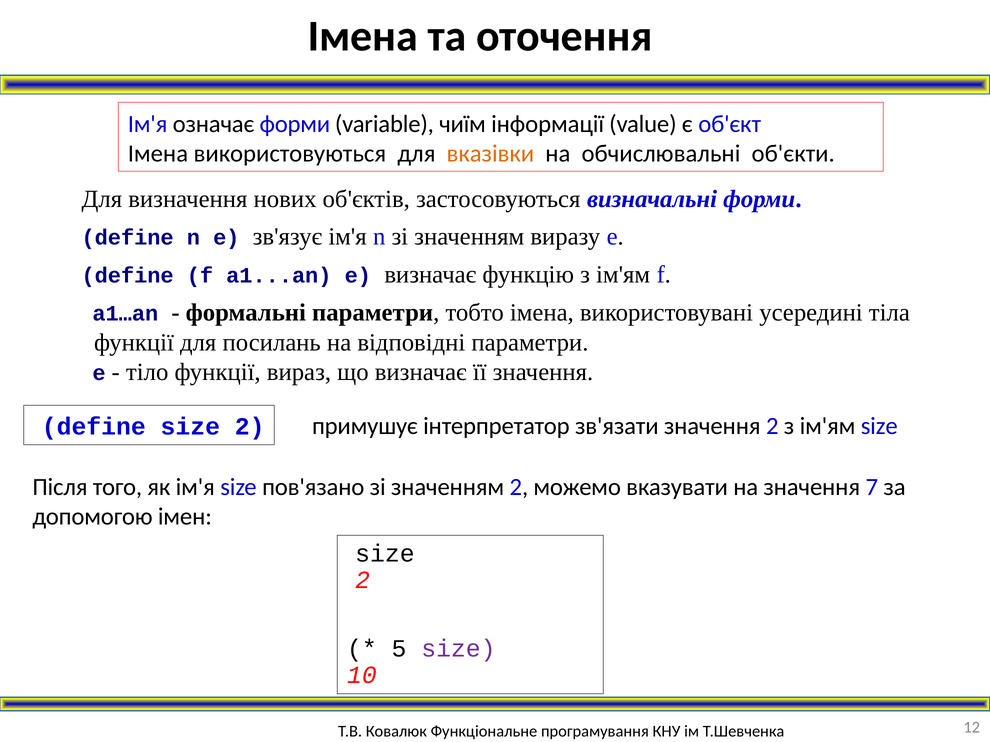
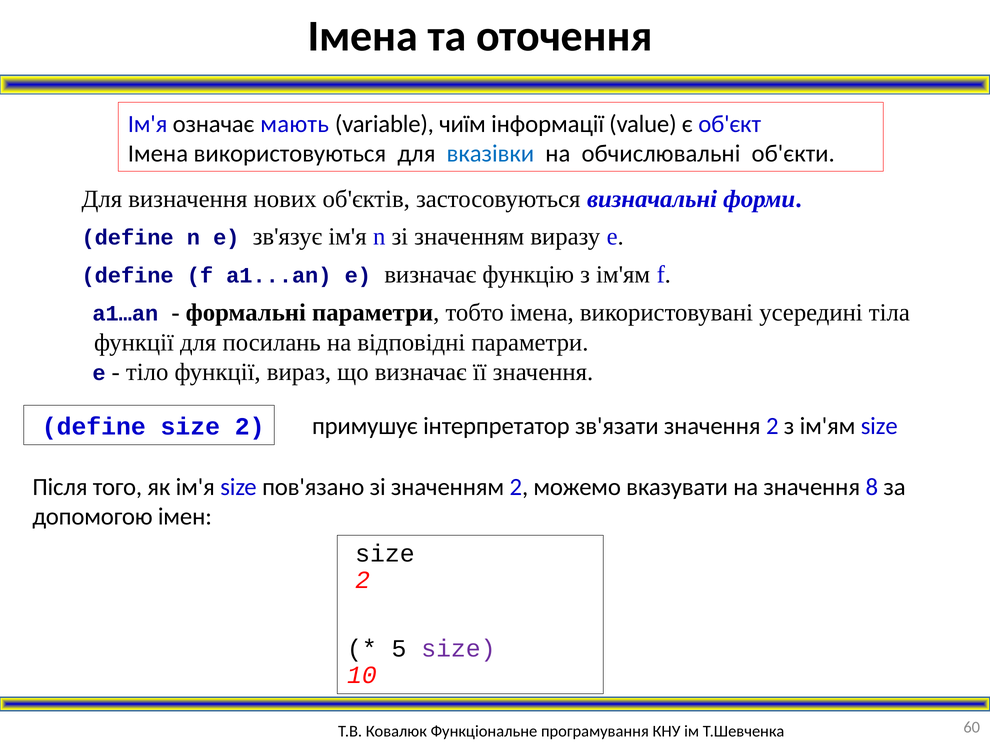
означає форми: форми -> мають (295, 124)
вказівки colour: orange -> blue (490, 154)
7: 7 -> 8 (872, 487)
12: 12 -> 60 (972, 728)
